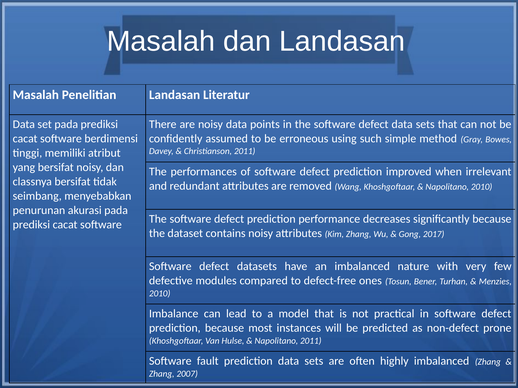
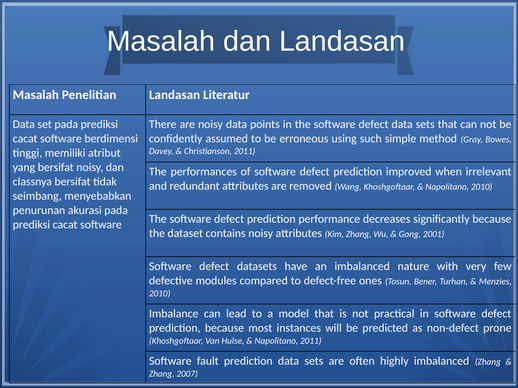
2017: 2017 -> 2001 (434, 234)
